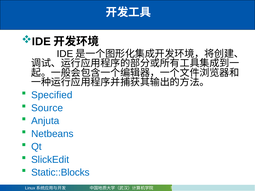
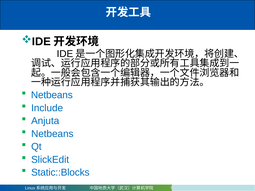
Specified: Specified -> Netbeans (52, 95)
Source: Source -> Include (47, 108)
